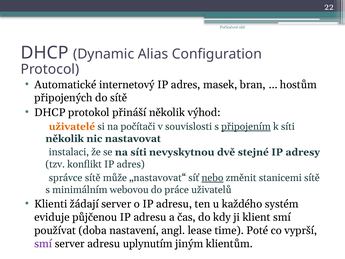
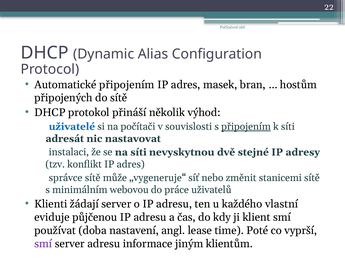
Automatické internetový: internetový -> připojením (127, 85)
uživatelé colour: orange -> blue (72, 126)
několik: několik -> adresát (65, 139)
„nastavovat“: „nastavovat“ -> „vygeneruje“ (158, 178)
nebo underline: present -> none (212, 178)
systém: systém -> vlastní (282, 204)
uplynutím: uplynutím -> informace (148, 243)
